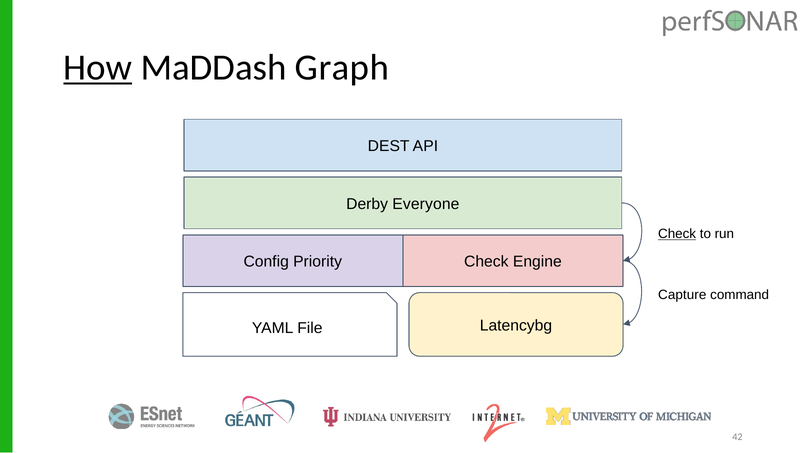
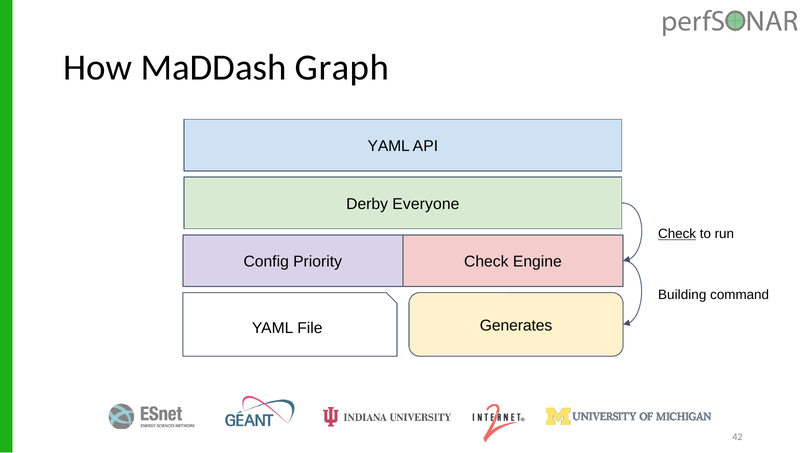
How underline: present -> none (98, 68)
DEST: DEST -> YAML (389, 146)
Capture: Capture -> Building (682, 295)
Latencybg: Latencybg -> Generates (516, 326)
